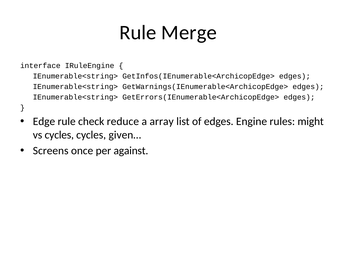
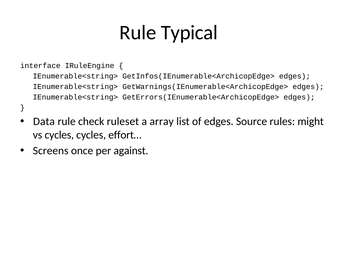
Merge: Merge -> Typical (189, 33)
Edge: Edge -> Data (44, 121)
reduce: reduce -> ruleset (123, 121)
Engine: Engine -> Source (252, 121)
given…: given… -> effort… (125, 135)
